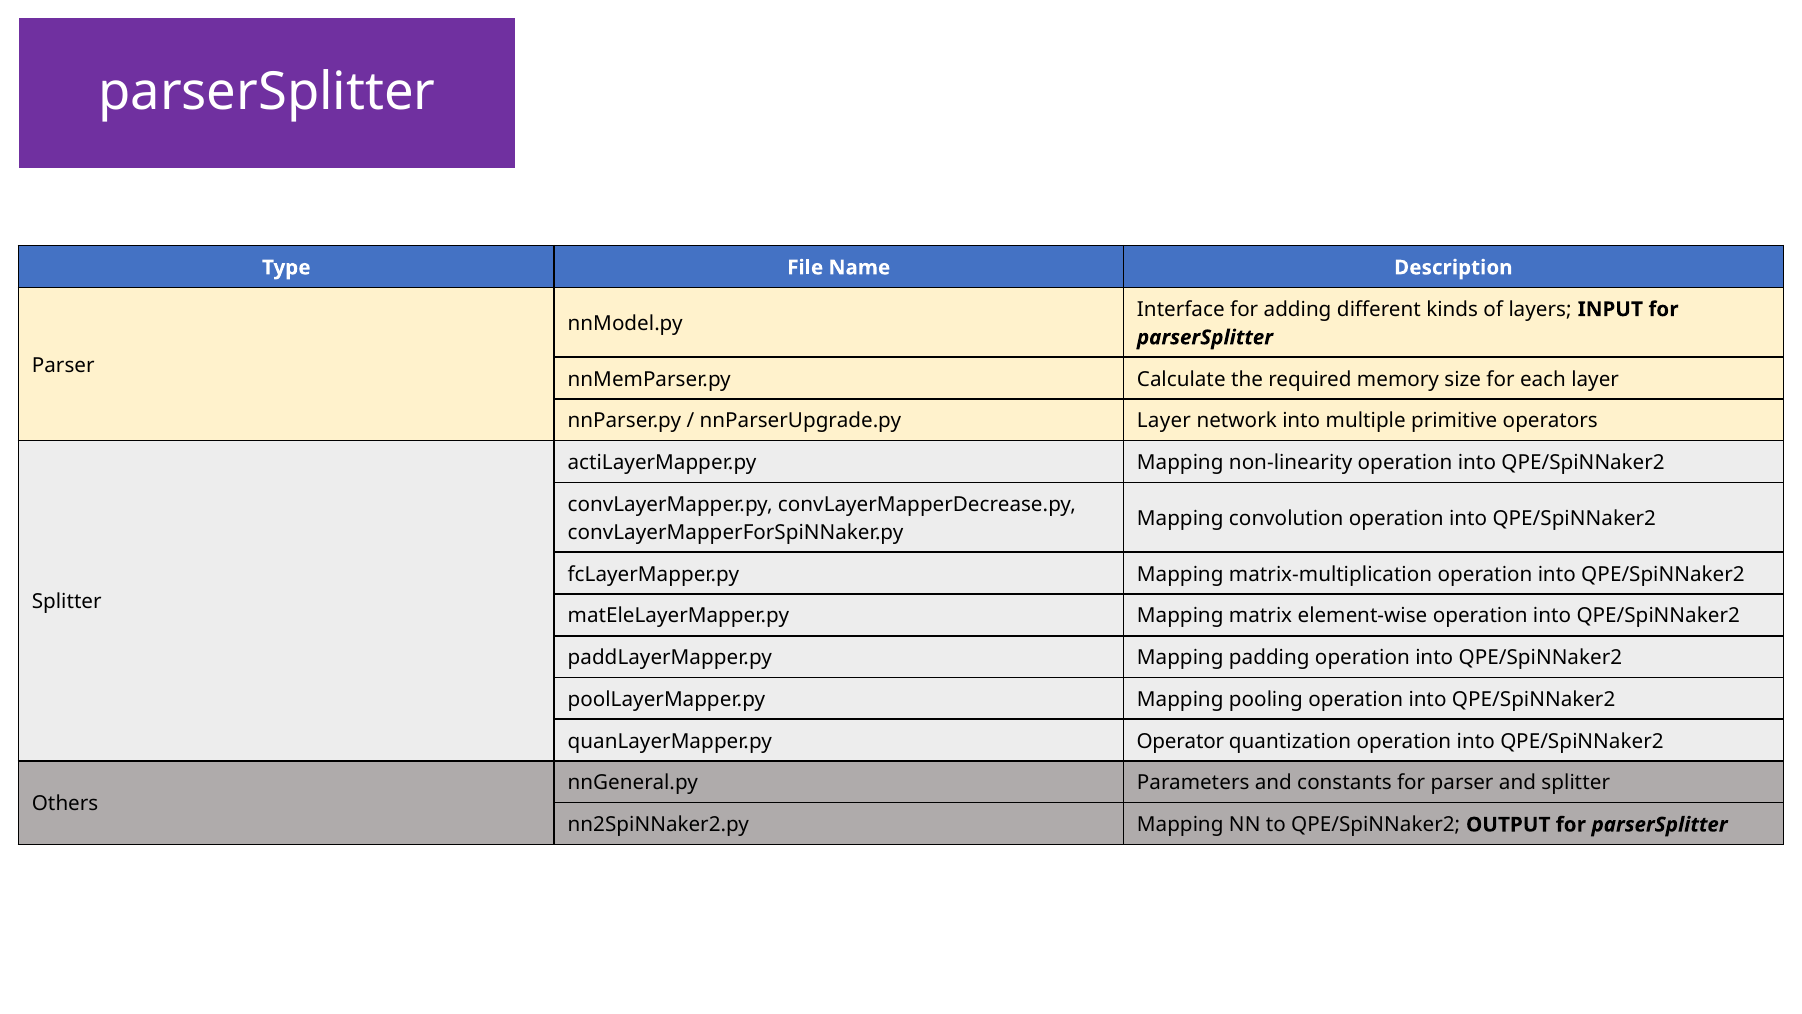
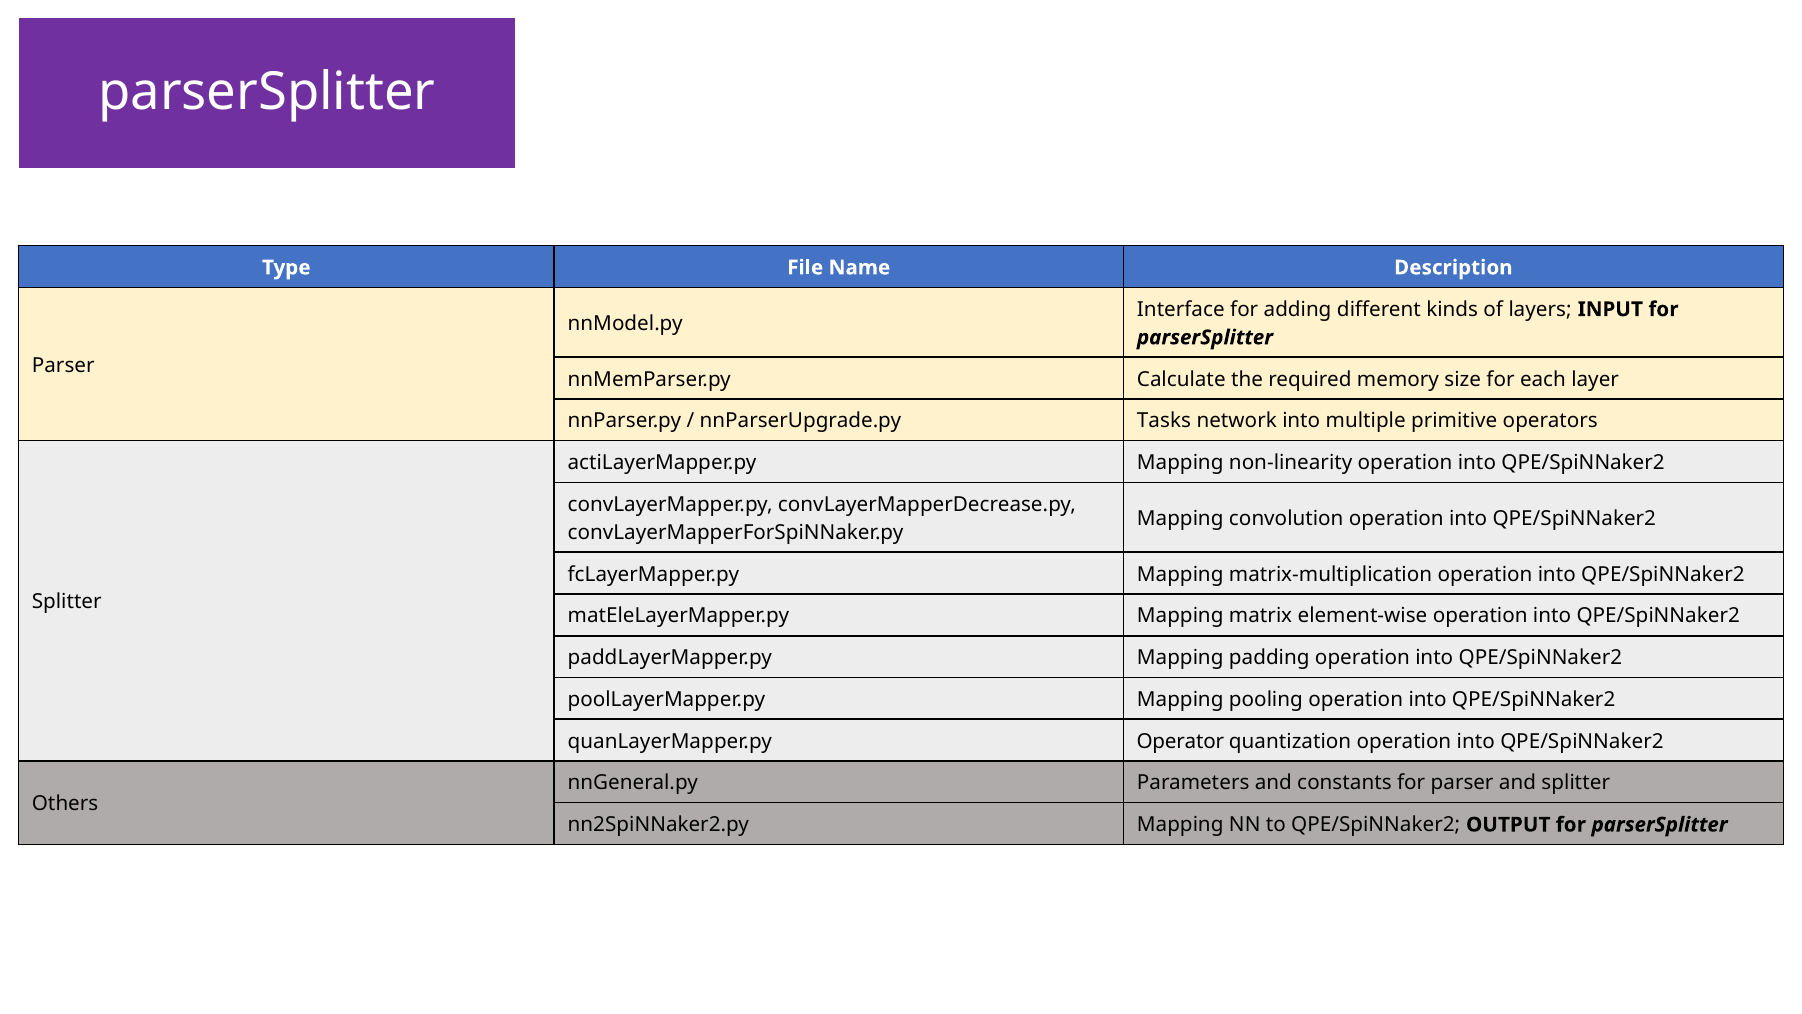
nnParserUpgrade.py Layer: Layer -> Tasks (1164, 421)
